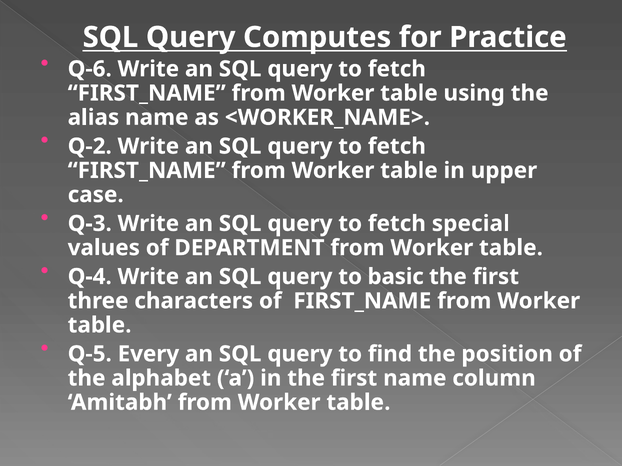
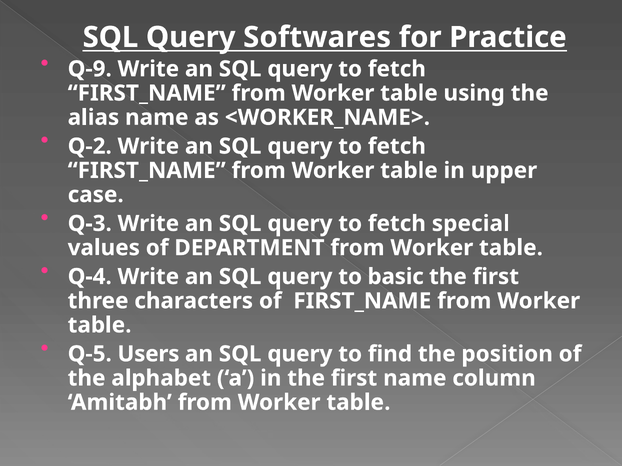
Computes: Computes -> Softwares (317, 37)
Q-6: Q-6 -> Q-9 (90, 69)
Every: Every -> Users (148, 354)
